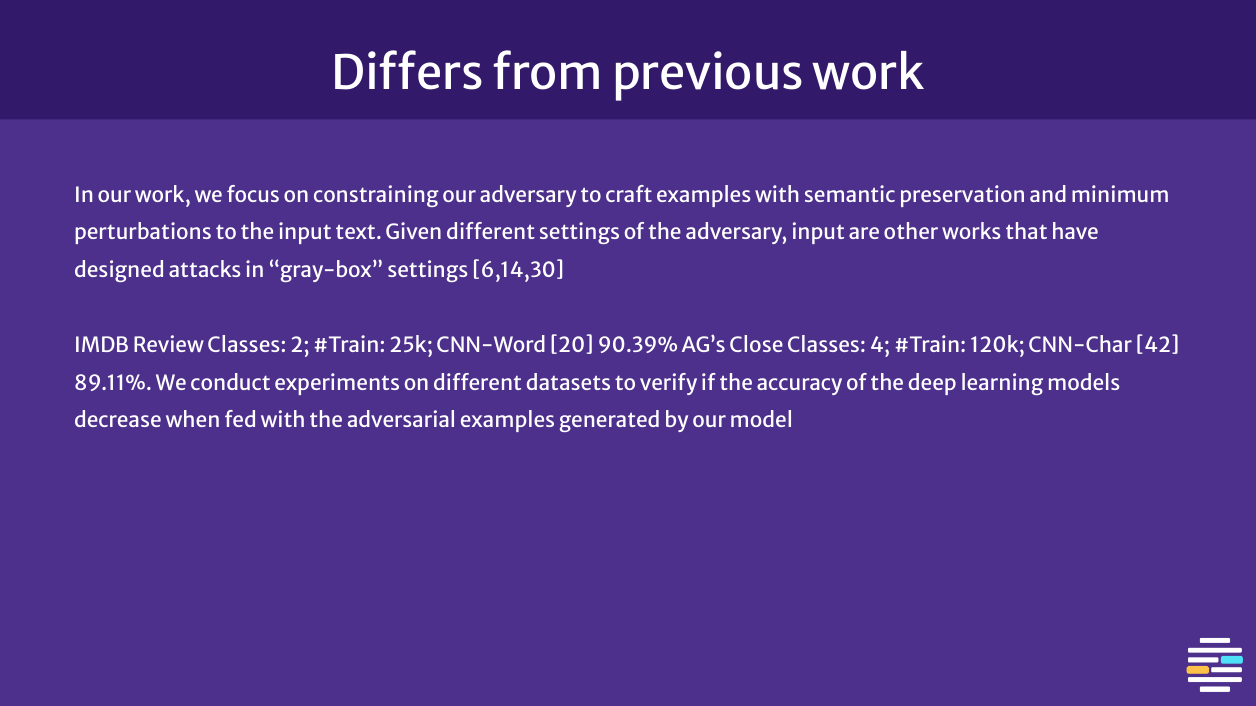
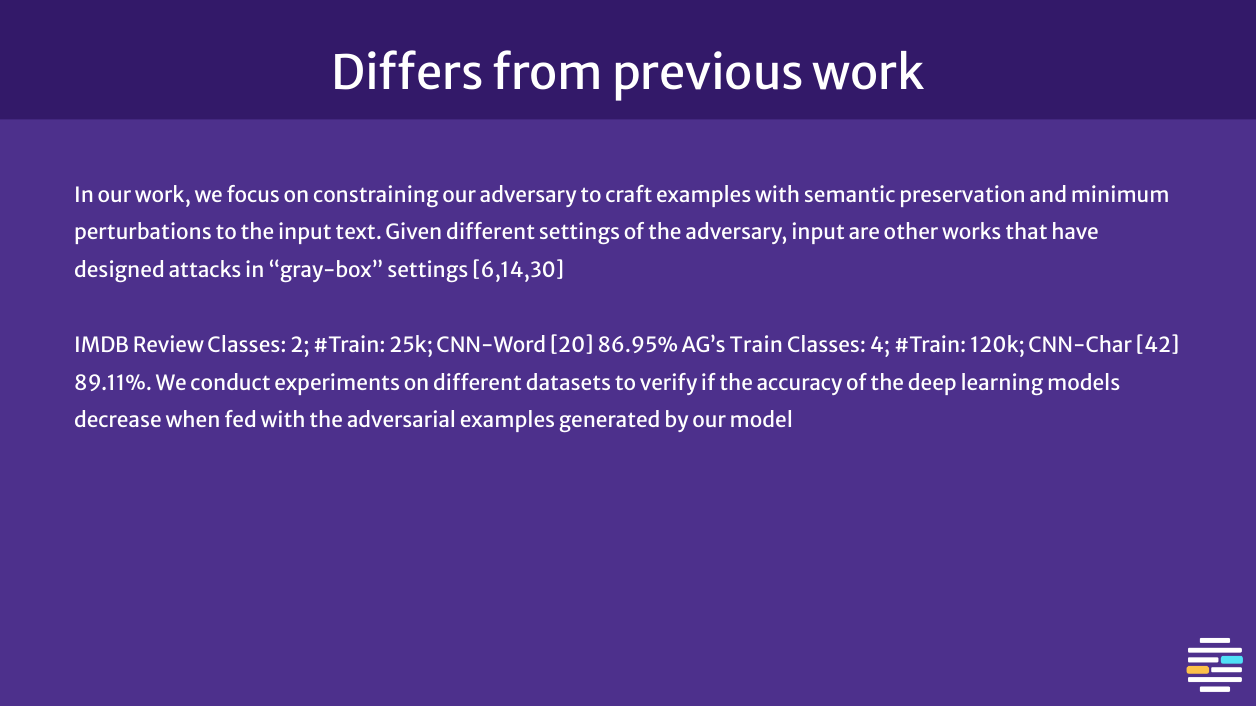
90.39%: 90.39% -> 86.95% (638, 346)
Close: Close -> Train (756, 346)
